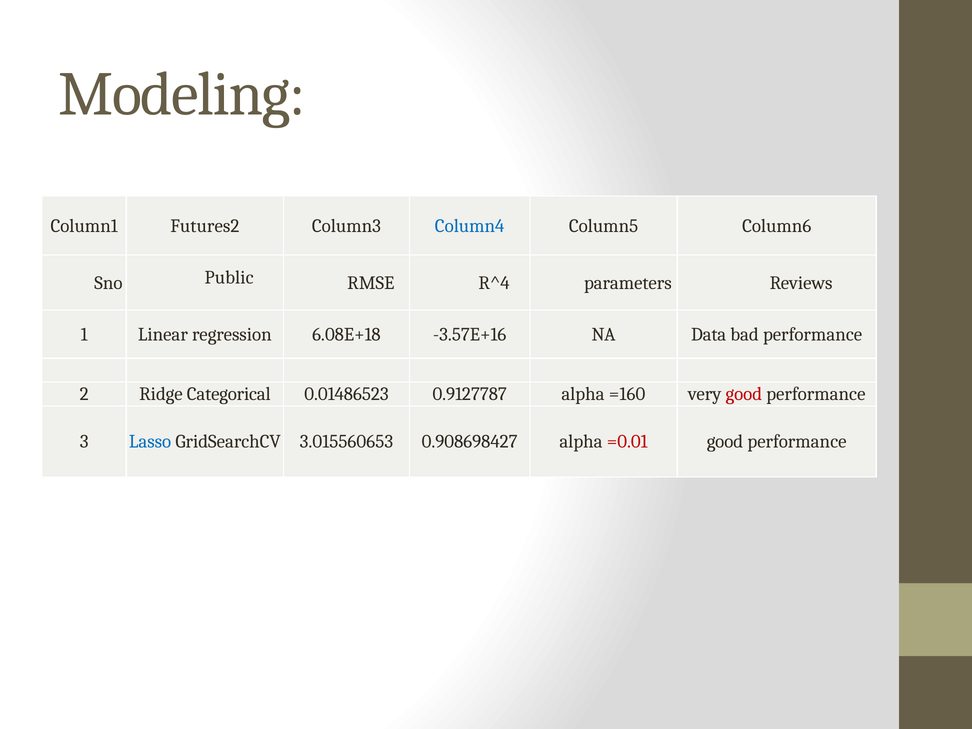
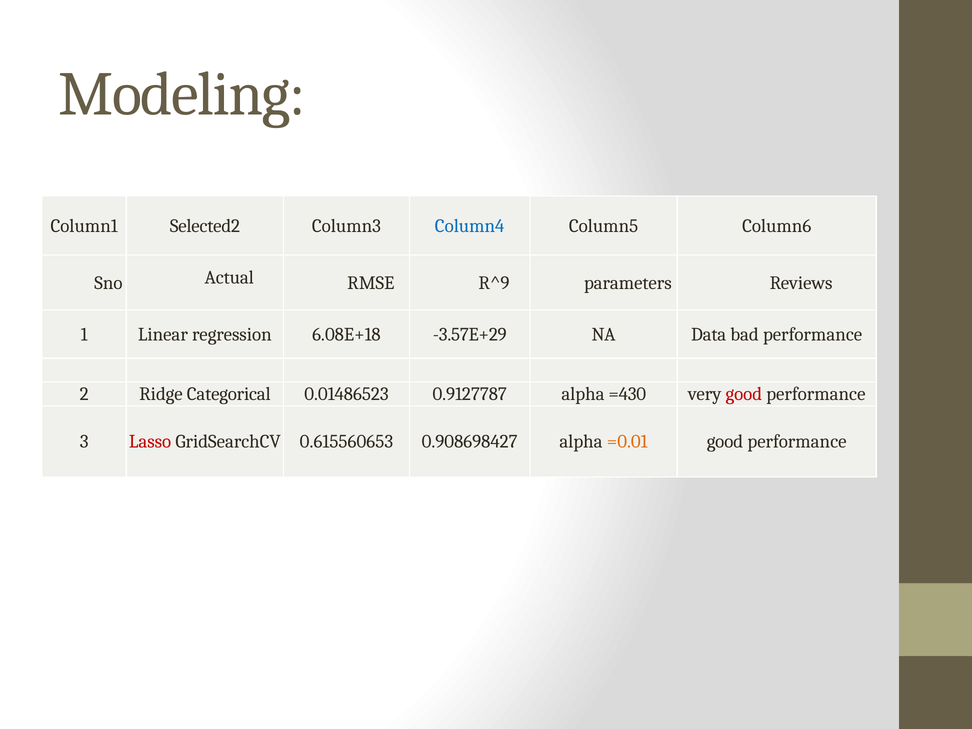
Futures2: Futures2 -> Selected2 (205, 226)
Public: Public -> Actual (229, 277)
R^4: R^4 -> R^9 (494, 283)
-3.57E+16: -3.57E+16 -> -3.57E+29 (470, 334)
=160: =160 -> =430 (627, 394)
Lasso colour: blue -> red (150, 442)
3.015560653: 3.015560653 -> 0.615560653 (346, 442)
=0.01 colour: red -> orange (627, 442)
